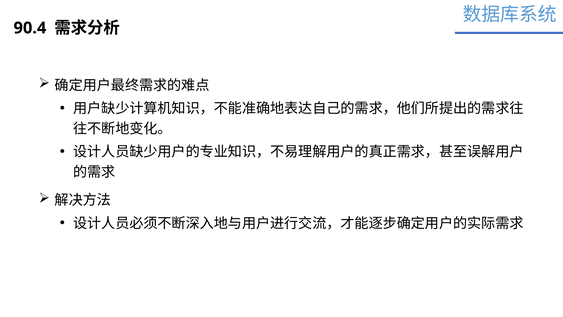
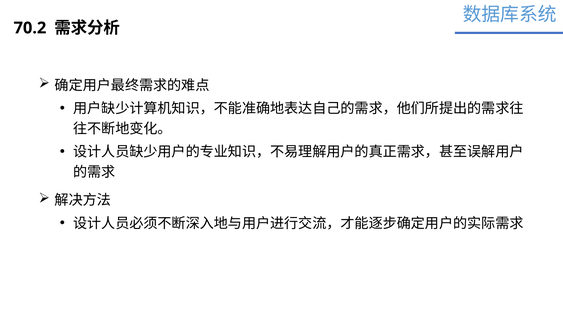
90.4: 90.4 -> 70.2 (30, 28)
